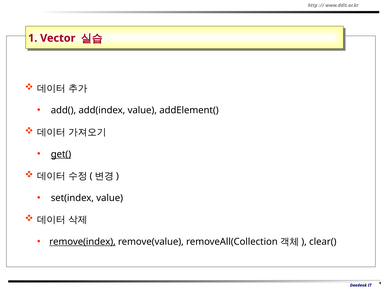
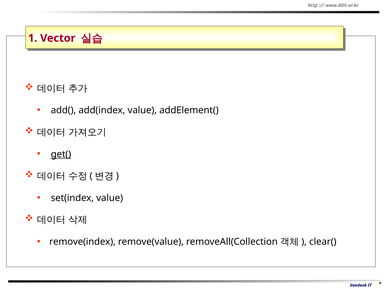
remove(index underline: present -> none (82, 241)
